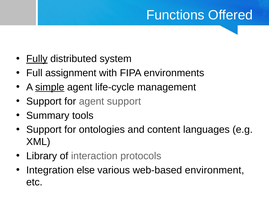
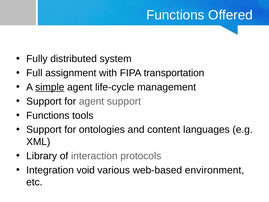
Fully underline: present -> none (37, 59)
environments: environments -> transportation (174, 73)
Summary: Summary -> Functions (48, 115)
else: else -> void (86, 170)
